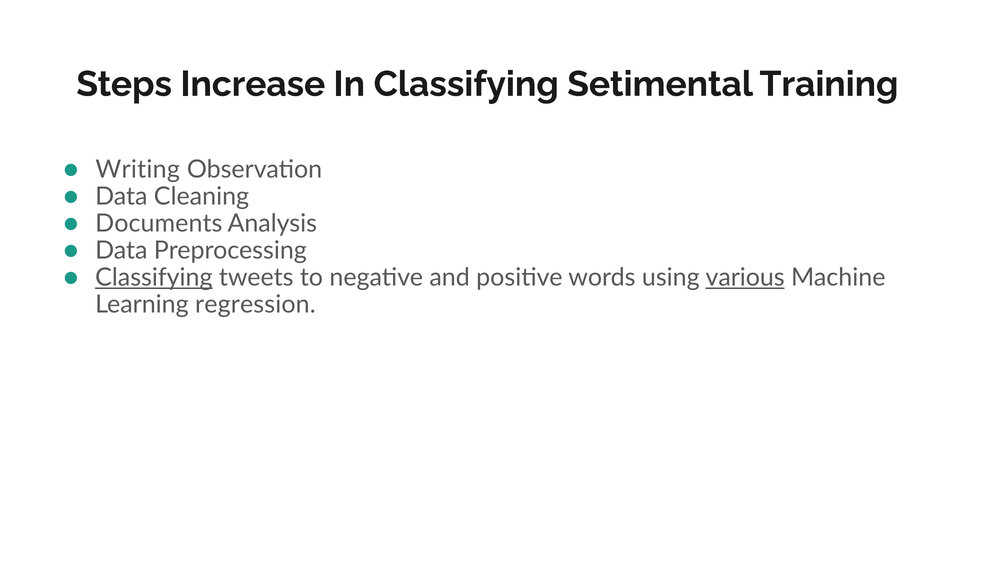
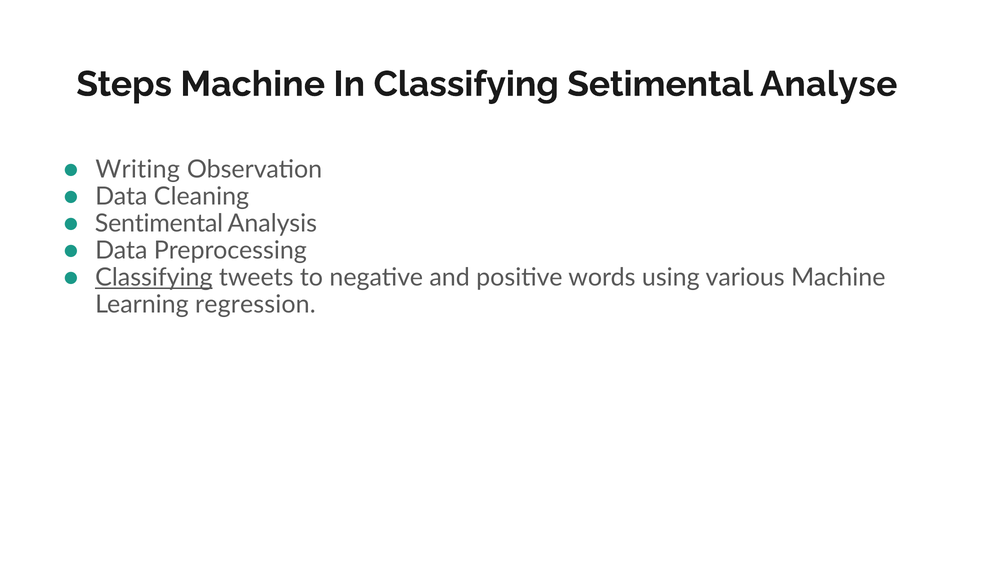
Steps Increase: Increase -> Machine (253, 84)
Training: Training -> Analyse (829, 84)
Documents: Documents -> Sentimental (159, 223)
various underline: present -> none (745, 277)
